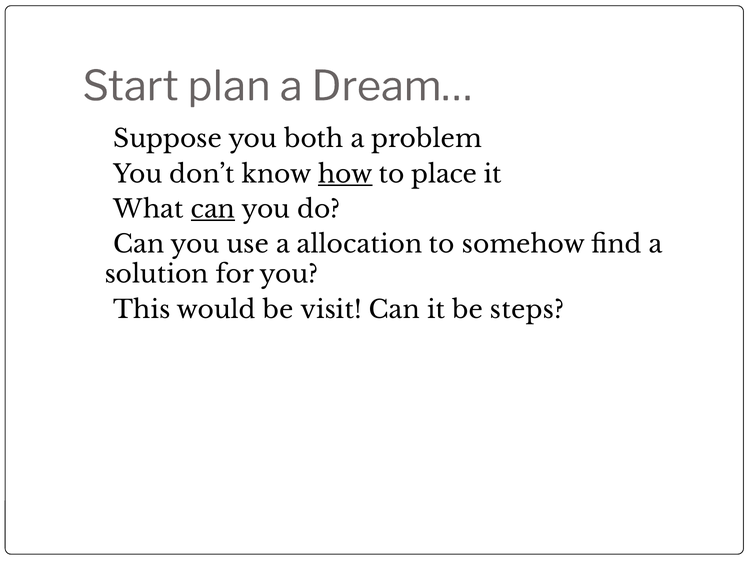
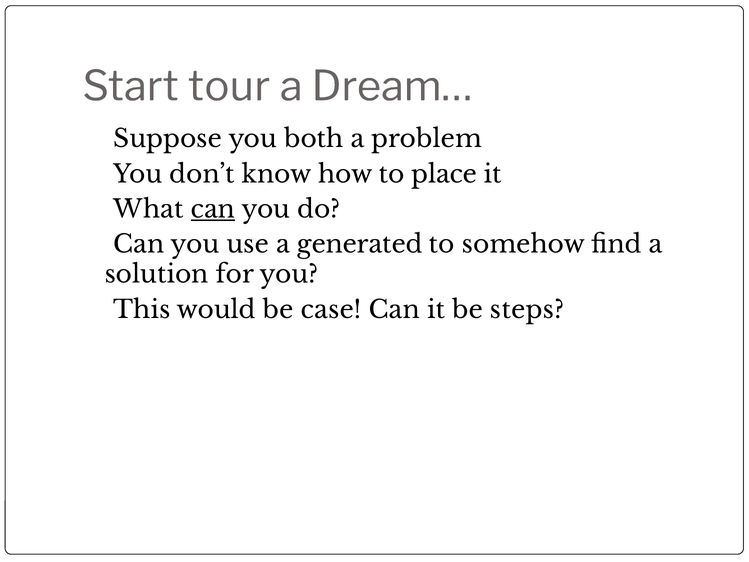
plan: plan -> tour (229, 87)
how underline: present -> none (345, 174)
allocation: allocation -> generated (360, 245)
visit: visit -> case (331, 310)
